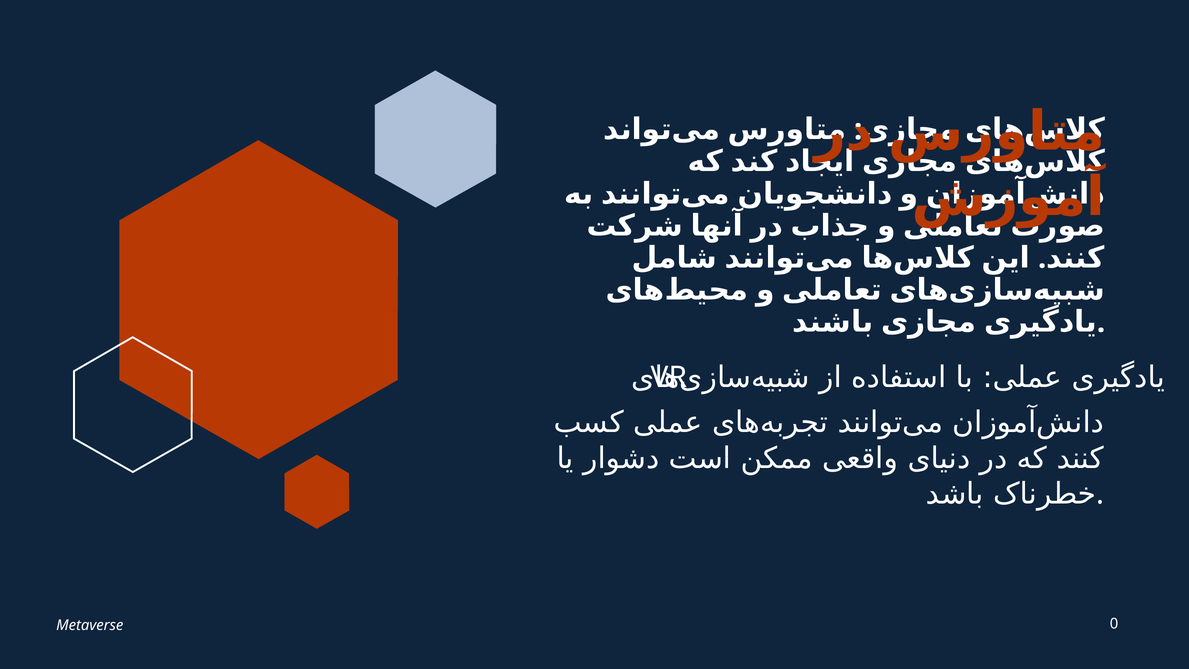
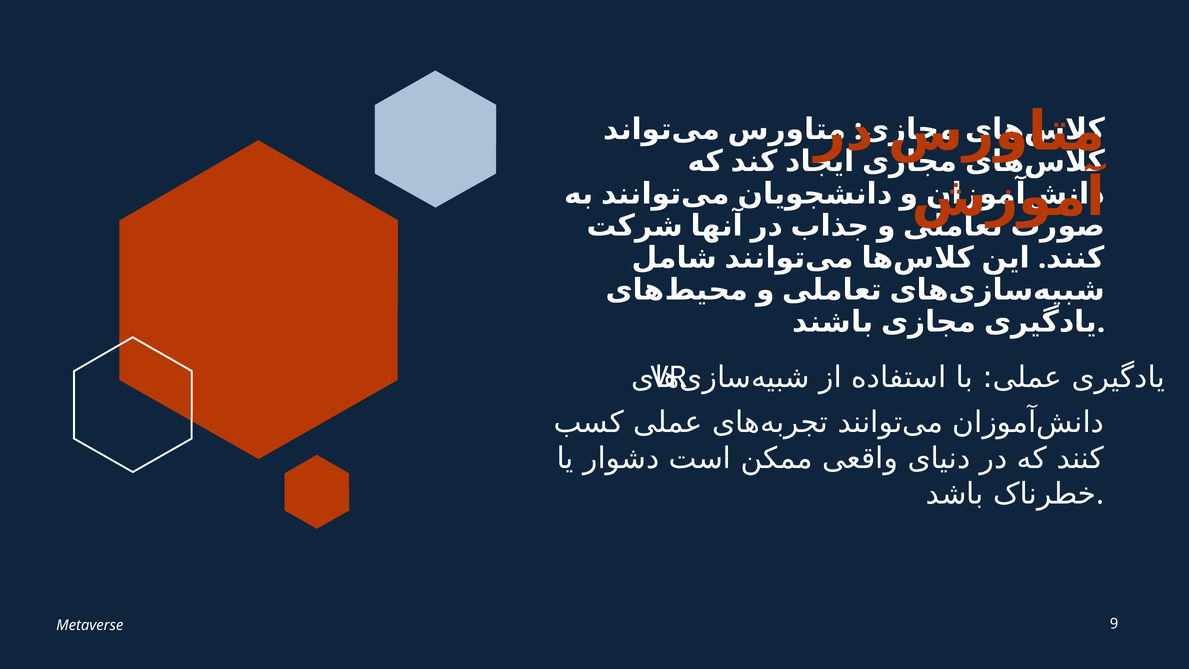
0: 0 -> 9 (1114, 624)
